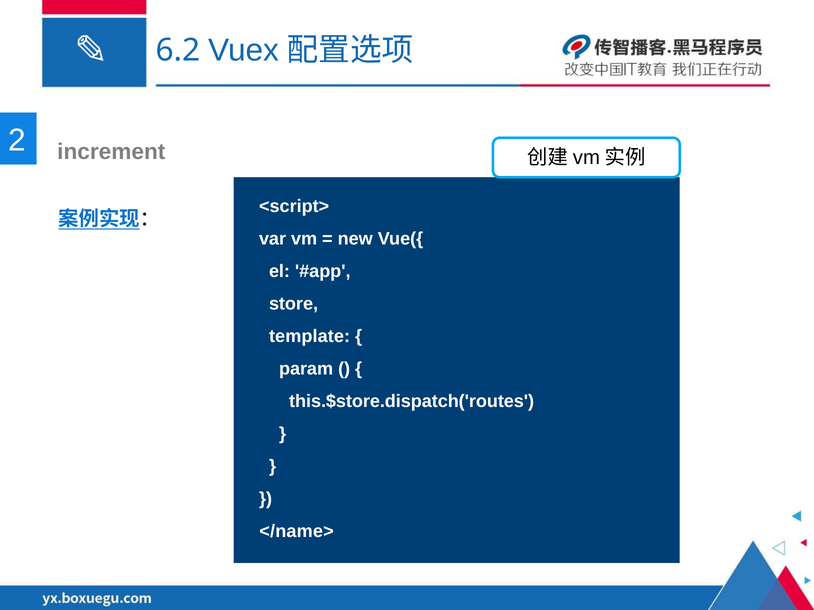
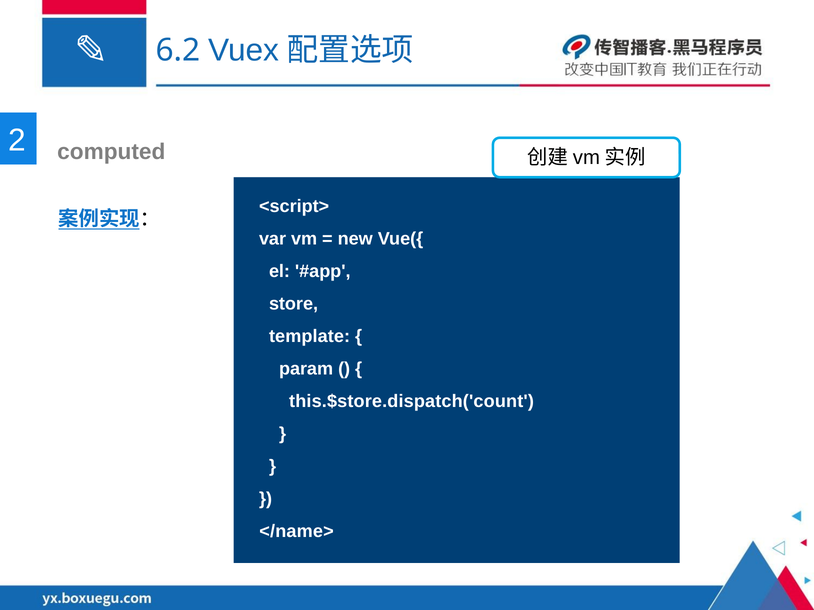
increment: increment -> computed (111, 152)
this.$store.dispatch('routes: this.$store.dispatch('routes -> this.$store.dispatch('count (411, 402)
